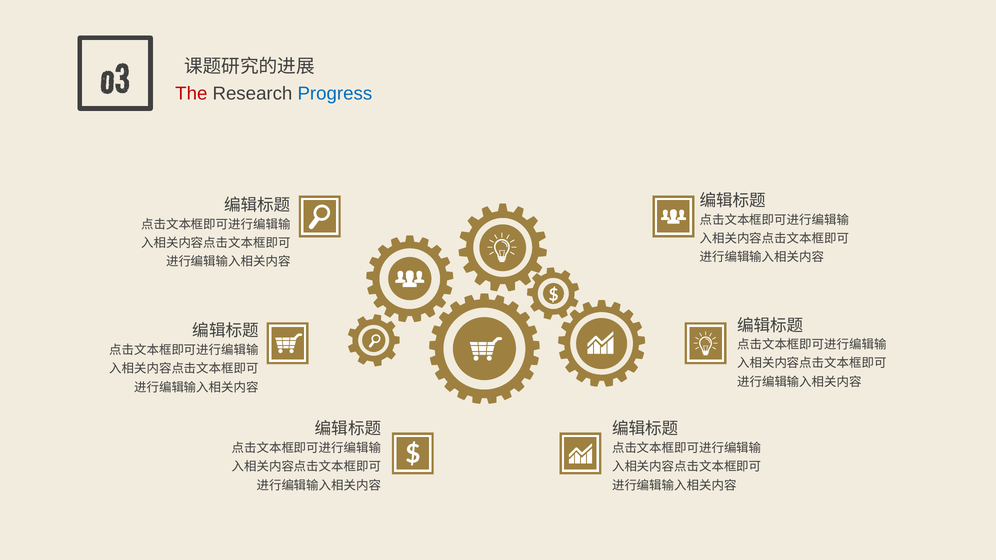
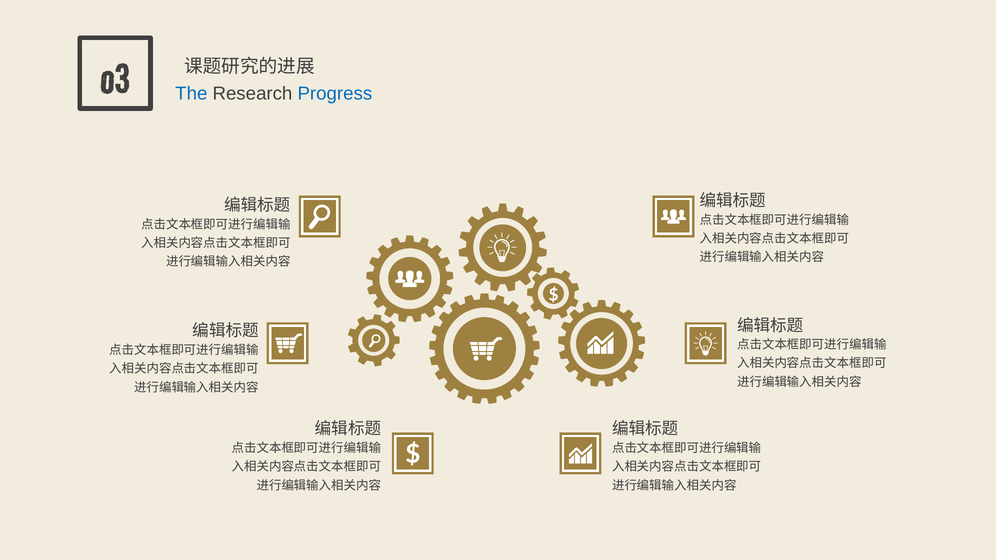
The colour: red -> blue (191, 94)
